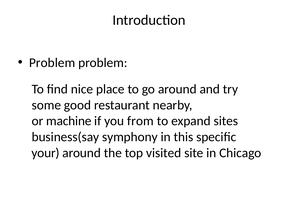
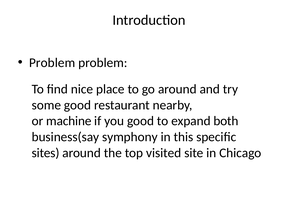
you from: from -> good (141, 121)
sites: sites -> both (226, 121)
your: your -> sites (46, 152)
